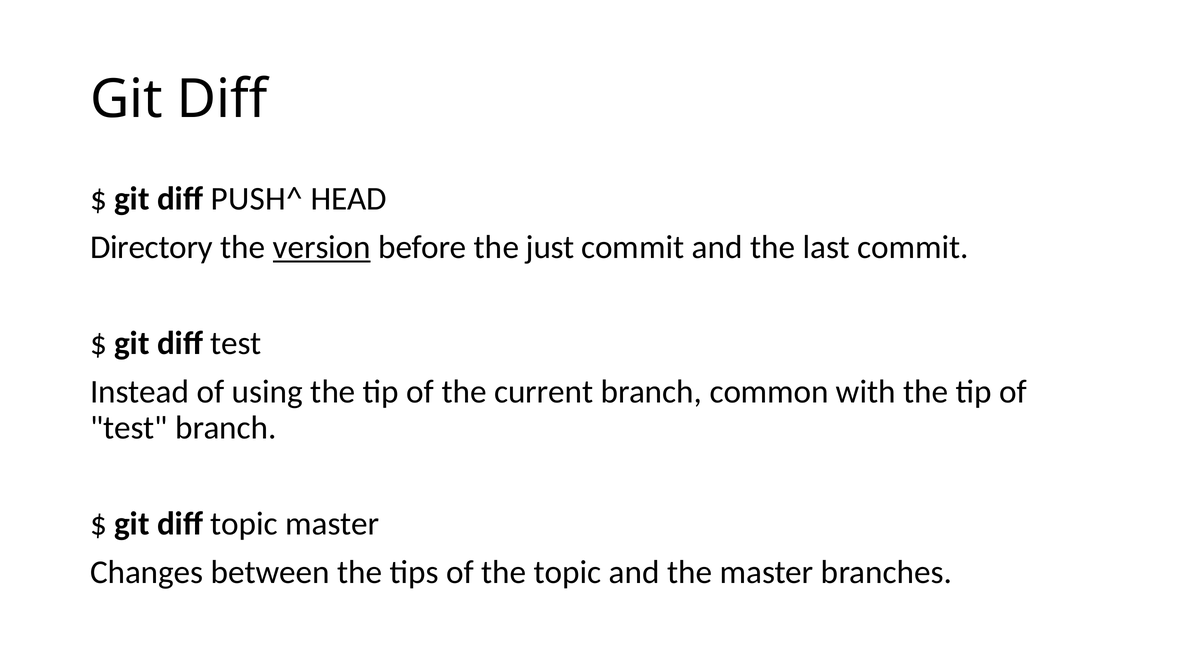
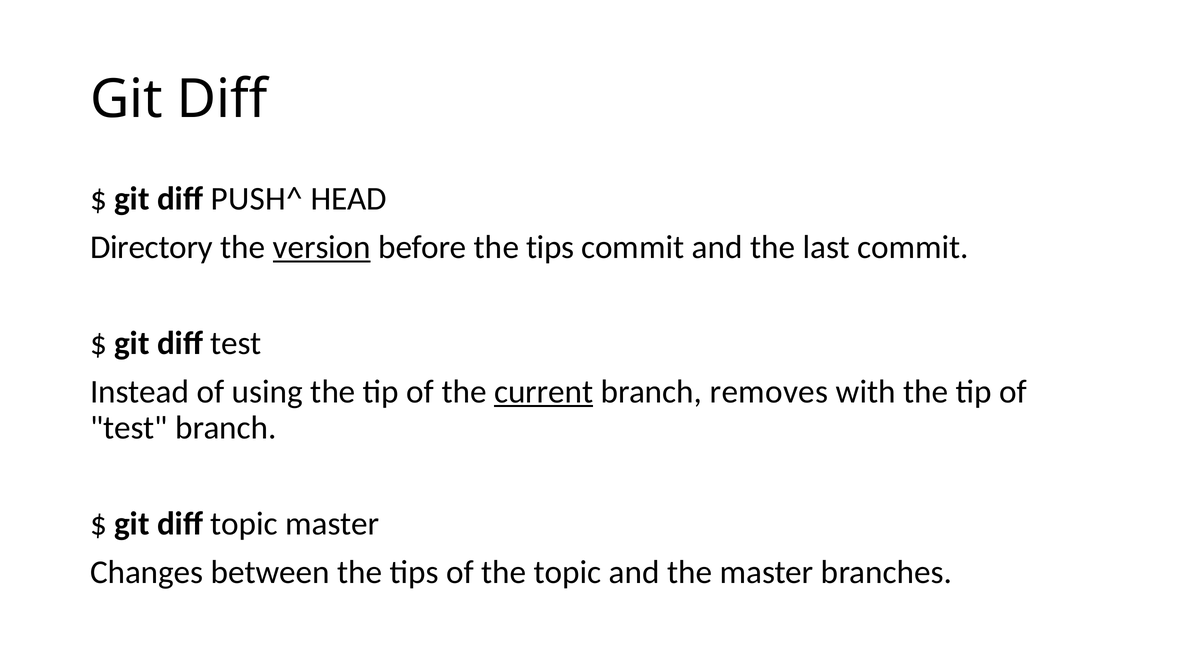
before the just: just -> tips (550, 247)
current underline: none -> present (544, 392)
common: common -> removes (769, 392)
